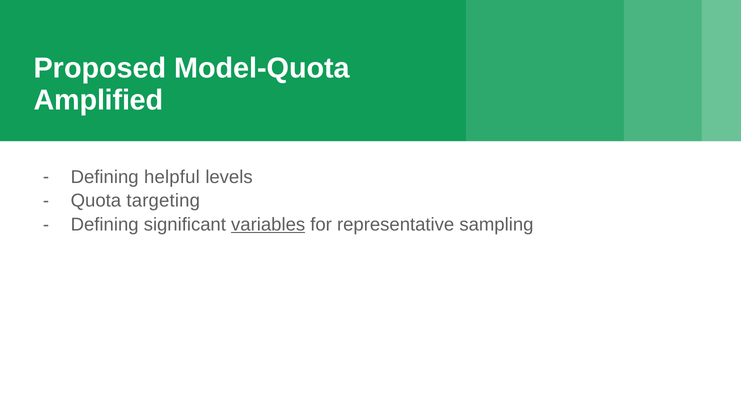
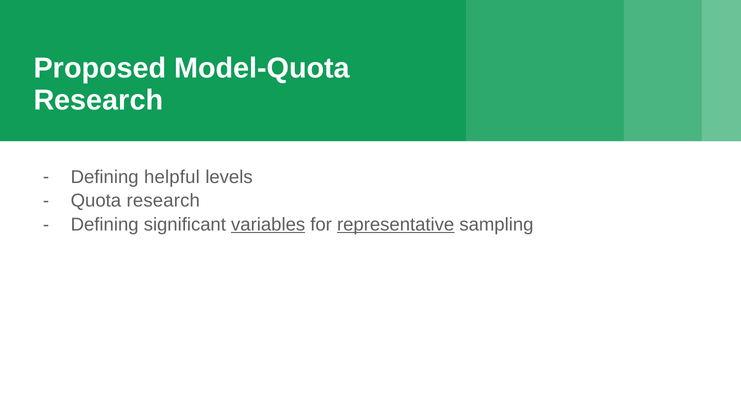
Amplified: Amplified -> Research (98, 100)
Quota targeting: targeting -> research (163, 201)
representative underline: none -> present (396, 225)
